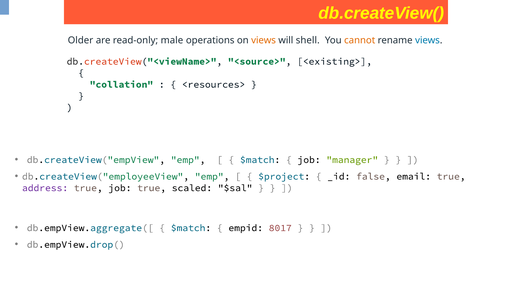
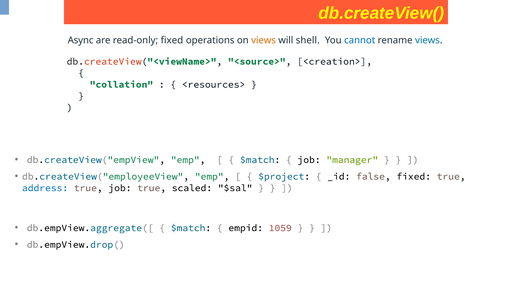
Older: Older -> Async (81, 40)
read-only male: male -> fixed (172, 40)
cannot colour: orange -> blue (360, 40)
<existing>: <existing> -> <creation> (335, 61)
false email: email -> fixed (414, 176)
address colour: purple -> blue (45, 188)
8017: 8017 -> 1059 (280, 228)
